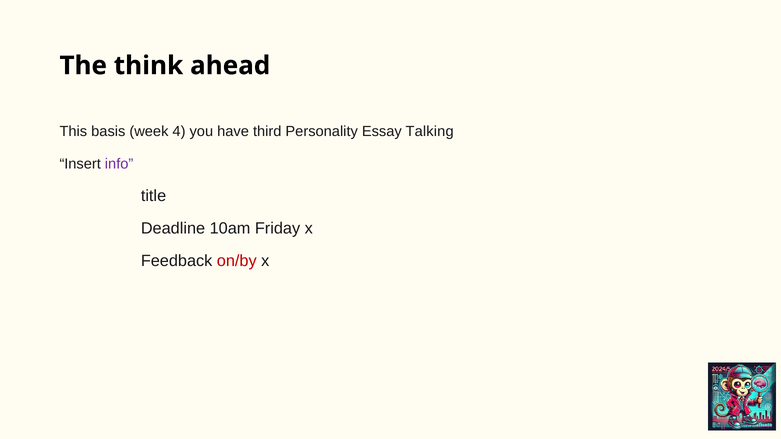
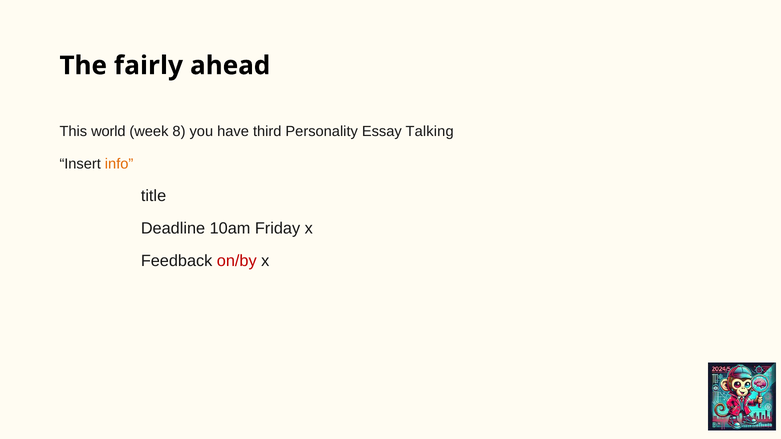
think: think -> fairly (148, 66)
basis: basis -> world (108, 132)
4: 4 -> 8 (179, 132)
info colour: purple -> orange (119, 164)
